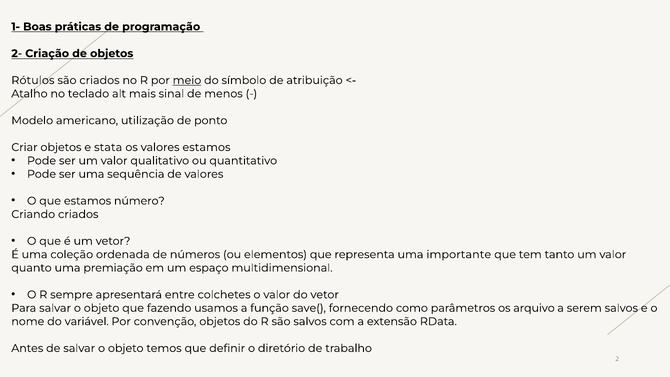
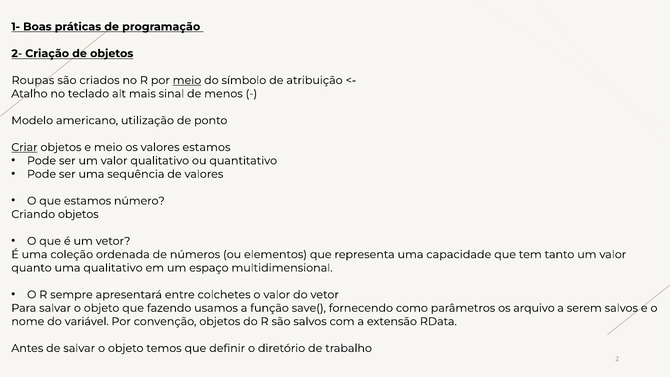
Rótulos: Rótulos -> Roupas (33, 80)
Criar underline: none -> present (24, 147)
e stata: stata -> meio (108, 147)
Criando criados: criados -> objetos (78, 214)
importante: importante -> capacidade (459, 254)
uma premiação: premiação -> qualitativo (113, 268)
